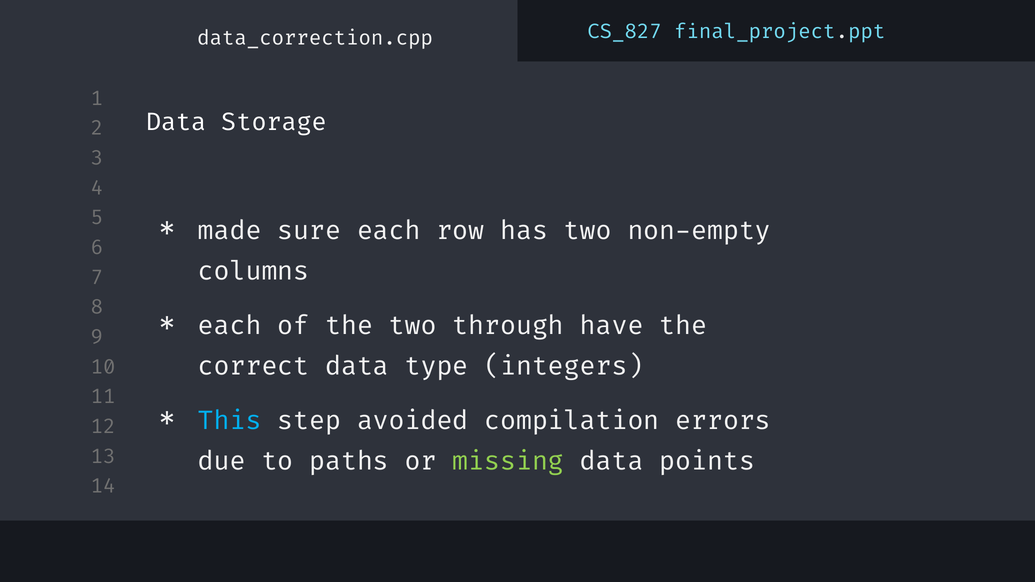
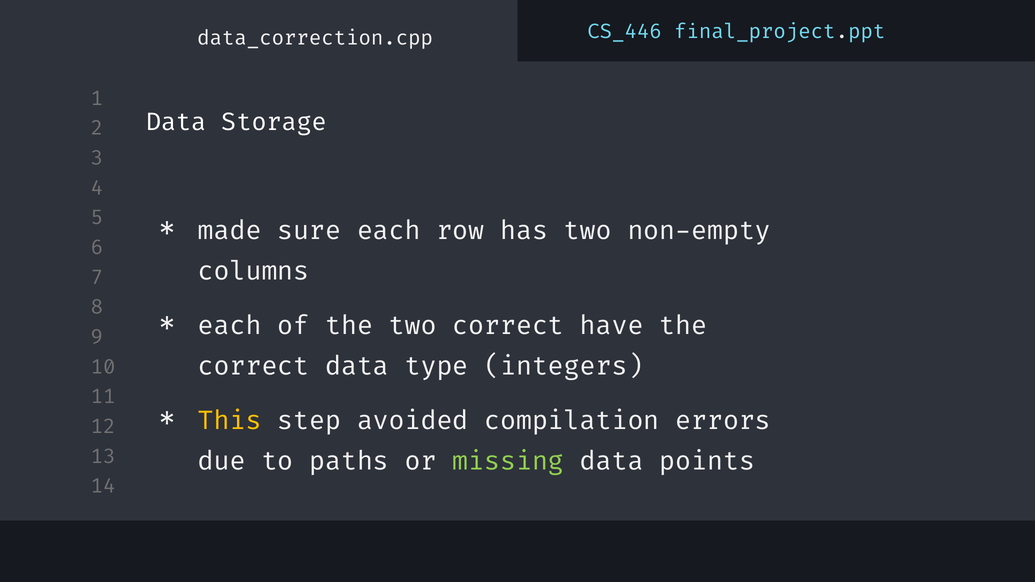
CS_827: CS_827 -> CS_446 (625, 32)
two through: through -> correct (508, 326)
This colour: light blue -> yellow (230, 421)
